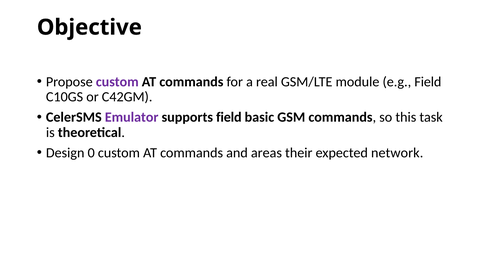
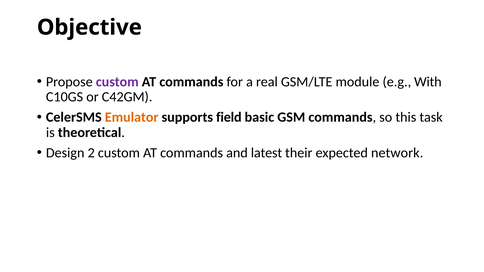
e.g Field: Field -> With (428, 82)
Emulator colour: purple -> orange (132, 117)
0: 0 -> 2 (91, 153)
areas: areas -> latest (267, 153)
